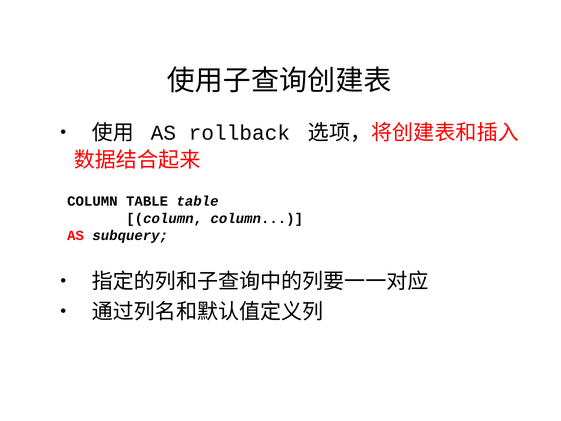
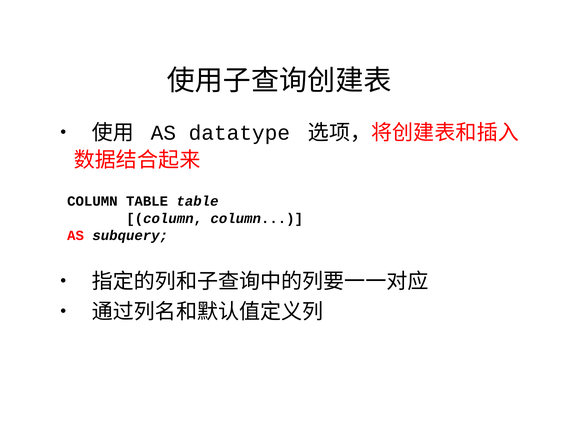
rollback: rollback -> datatype (239, 133)
